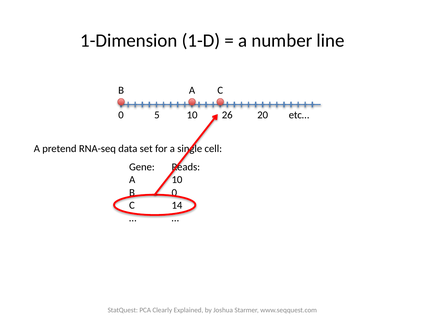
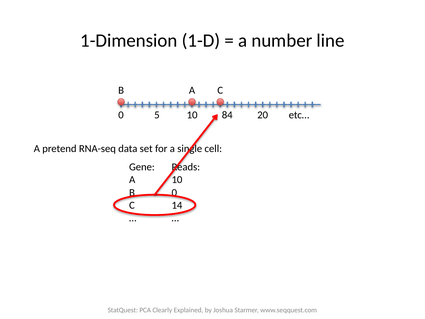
26: 26 -> 84 (227, 115)
